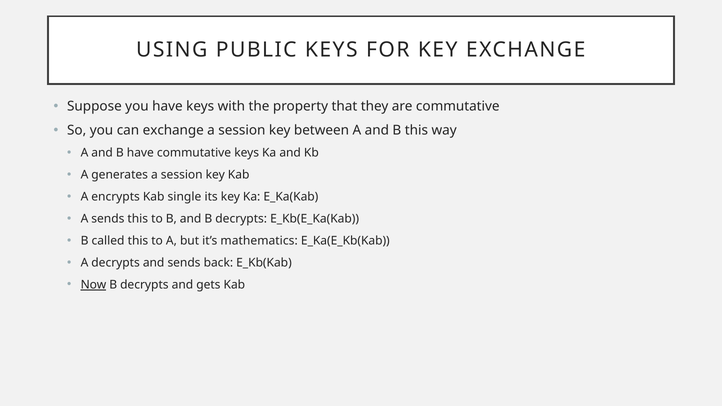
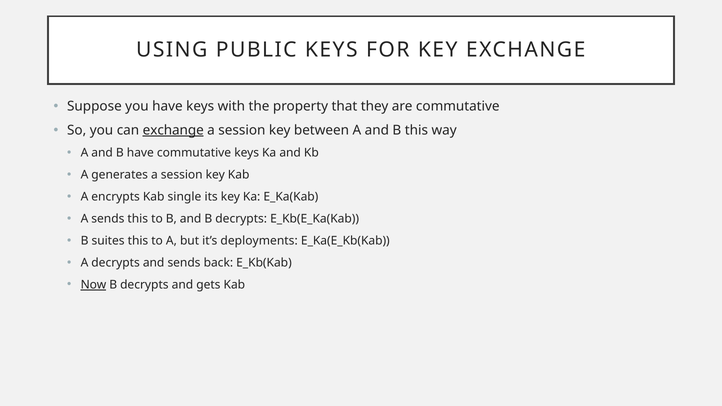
exchange underline: none -> present (173, 130)
called: called -> suites (108, 241)
mathematics: mathematics -> deployments (259, 241)
